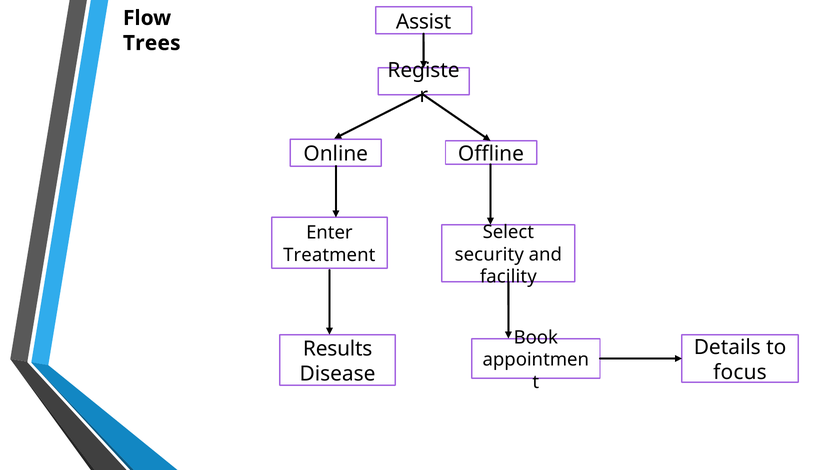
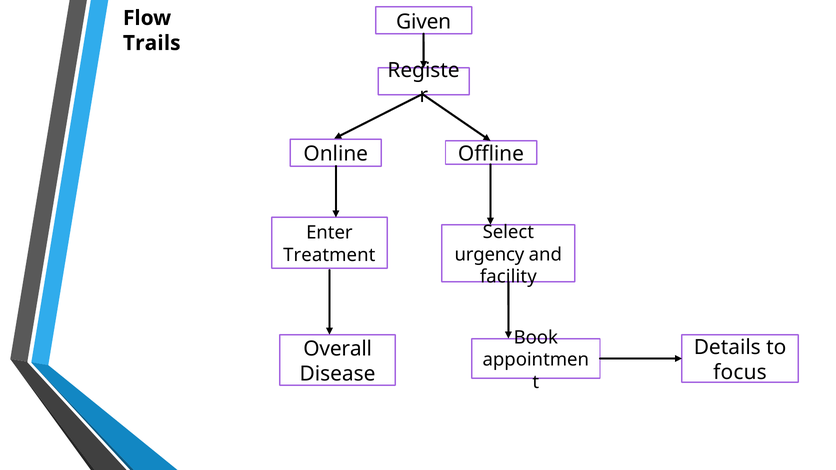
Assist: Assist -> Given (424, 22)
Trees: Trees -> Trails (152, 43)
security: security -> urgency (489, 255)
Results: Results -> Overall (338, 349)
